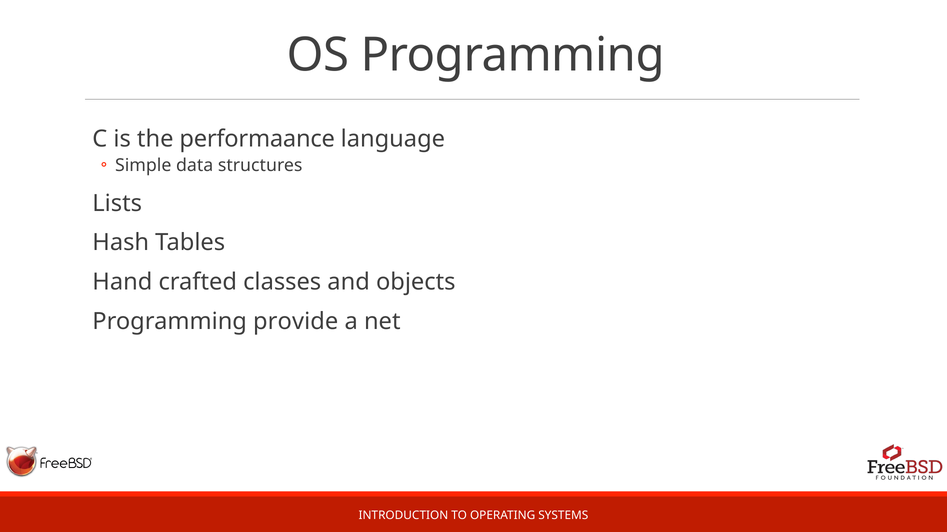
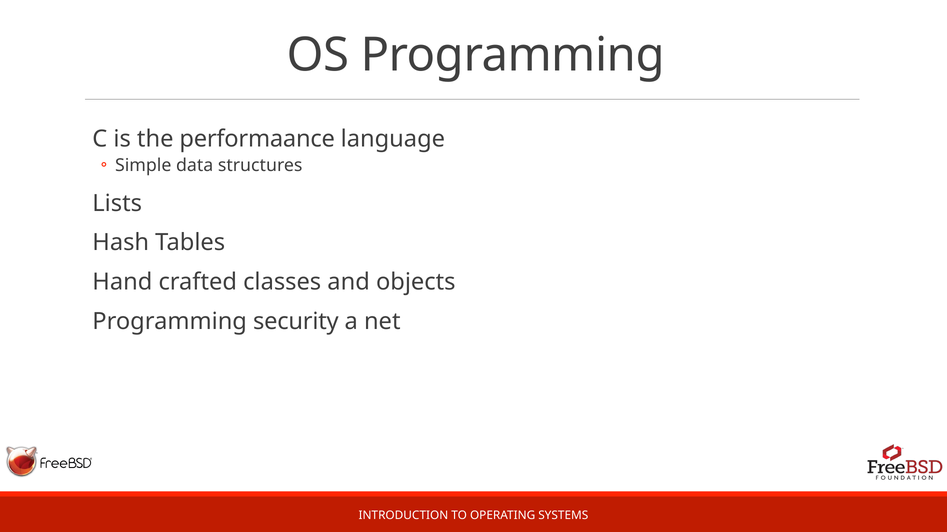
provide: provide -> security (296, 322)
